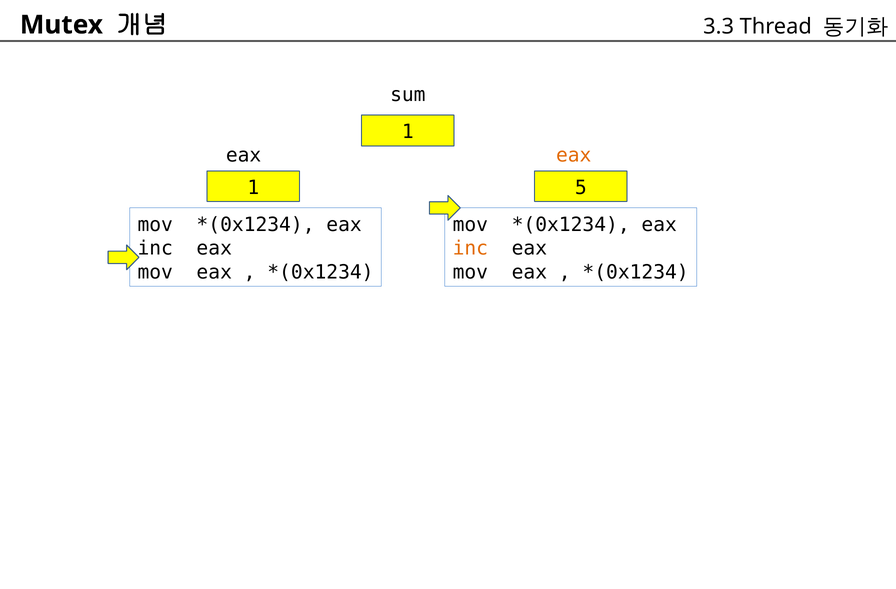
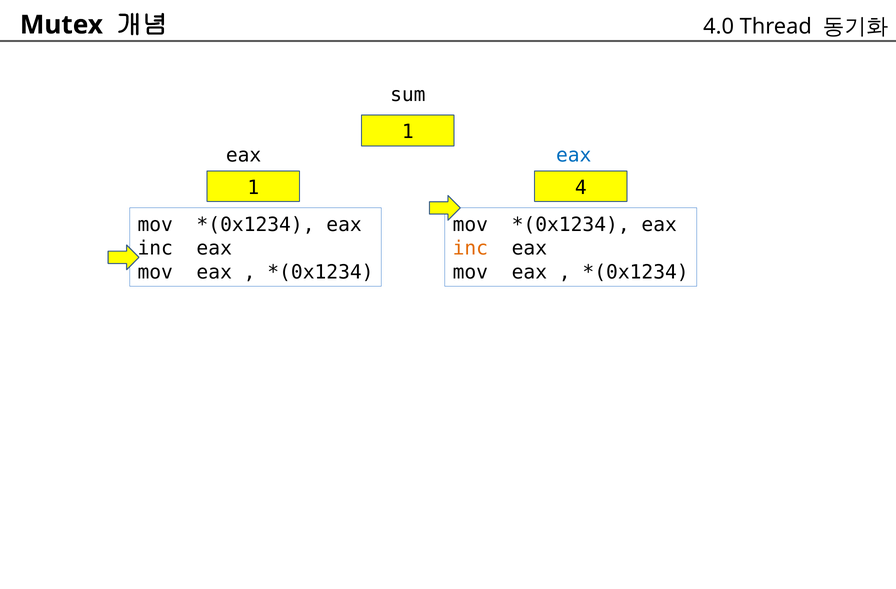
3.3: 3.3 -> 4.0 (719, 26)
eax colour: orange -> blue (574, 155)
5: 5 -> 4 (581, 187)
